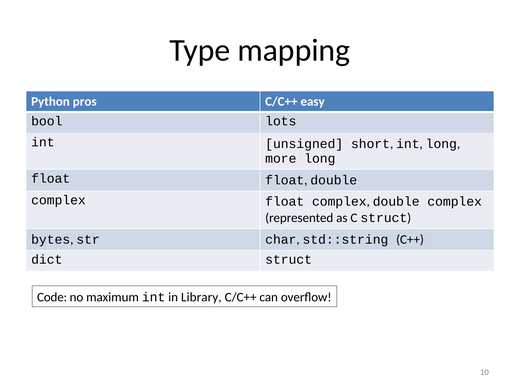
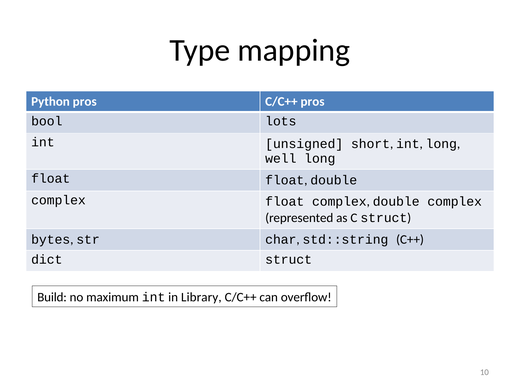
C/C++ easy: easy -> pros (313, 102)
more: more -> well (281, 159)
Code: Code -> Build (52, 297)
